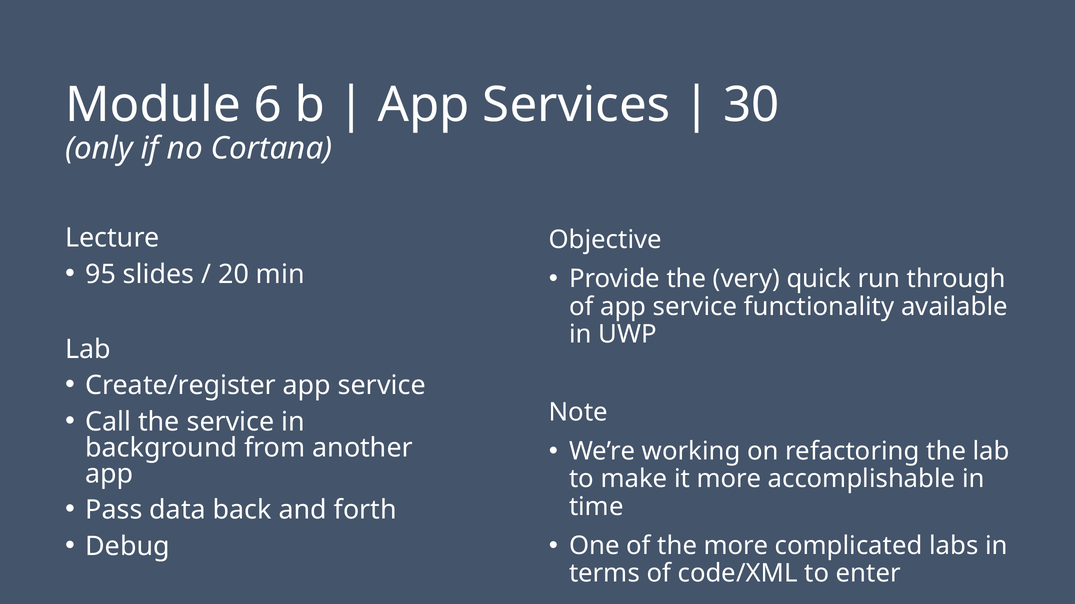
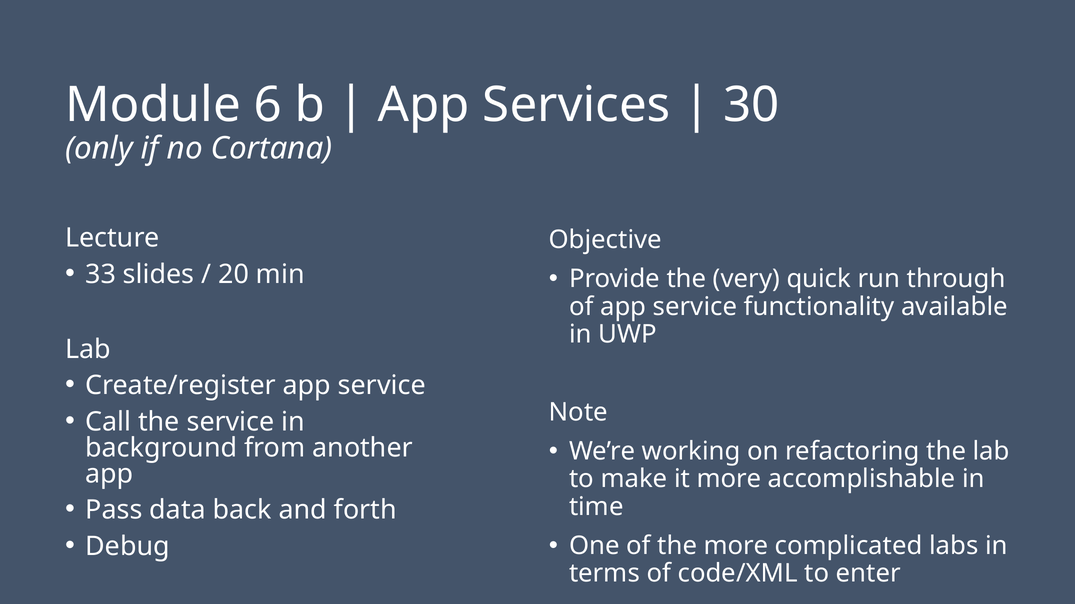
95: 95 -> 33 (101, 275)
